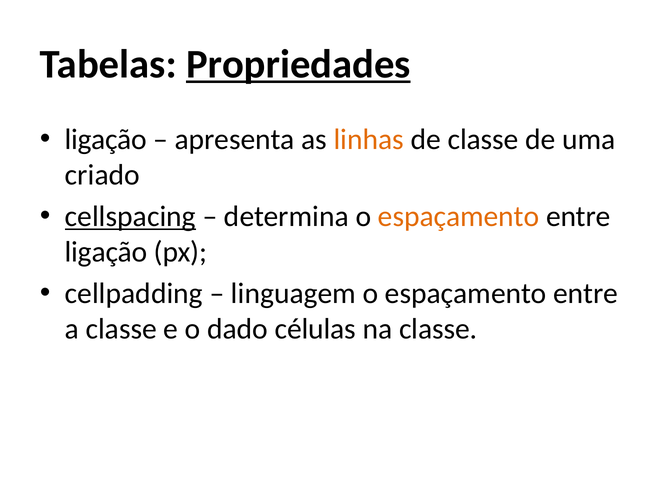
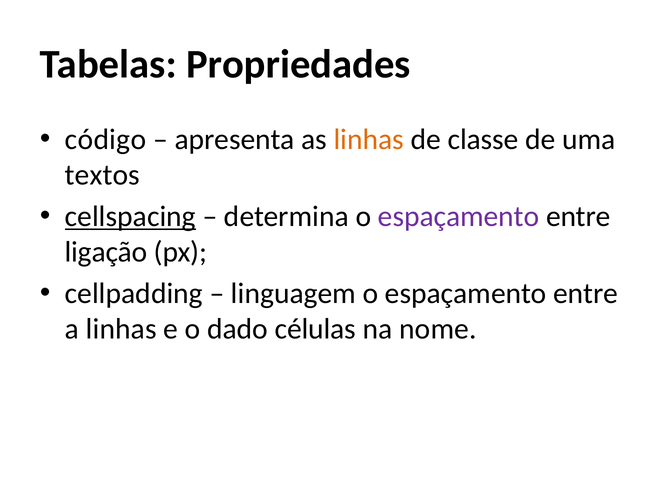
Propriedades underline: present -> none (298, 64)
ligação: ligação -> código (106, 140)
criado: criado -> textos (102, 175)
espaçamento colour: orange -> purple (459, 217)
a classe: classe -> linhas (121, 329)
na classe: classe -> nome (438, 329)
